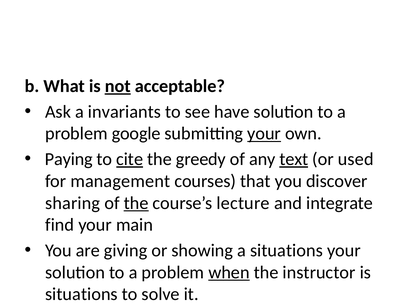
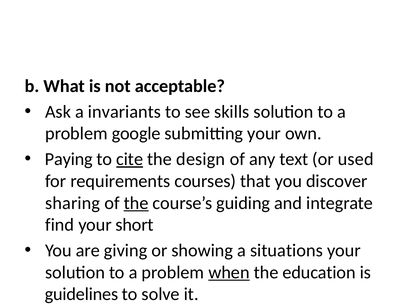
not underline: present -> none (118, 86)
have: have -> skills (232, 112)
your underline: present -> none (264, 133)
greedy: greedy -> design (201, 159)
text underline: present -> none (294, 159)
management: management -> requirements (120, 181)
lecture: lecture -> guiding (243, 203)
main: main -> short (135, 225)
instructor: instructor -> education (319, 272)
situations: situations -> guidelines (82, 294)
